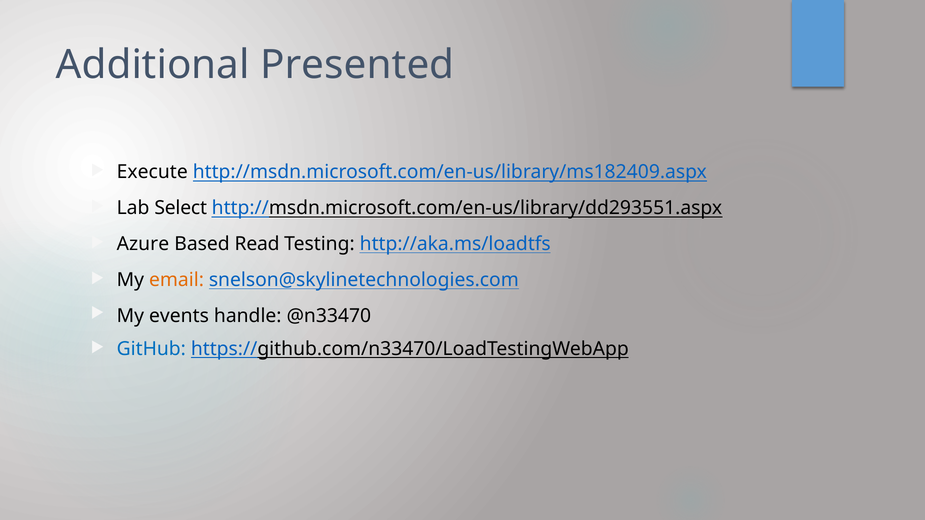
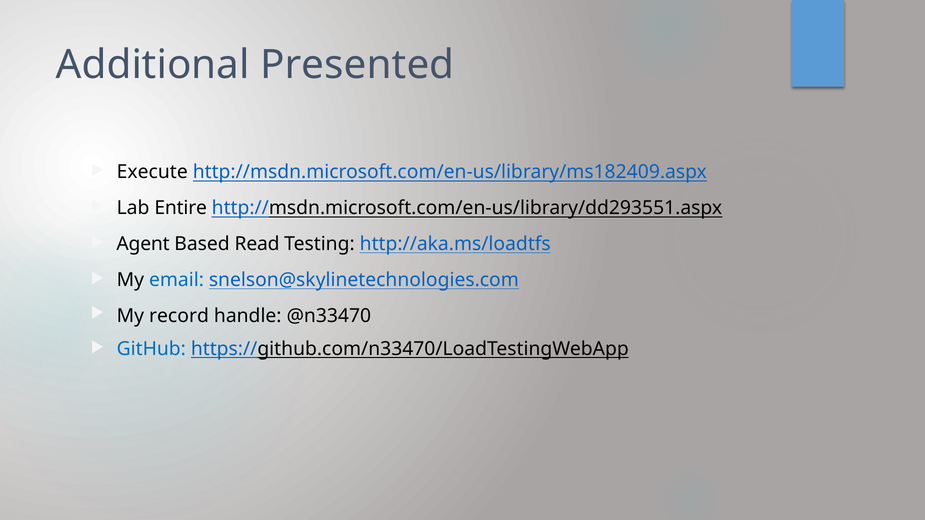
Select: Select -> Entire (181, 208)
Azure: Azure -> Agent (143, 244)
email colour: orange -> blue (177, 280)
events: events -> record (179, 316)
